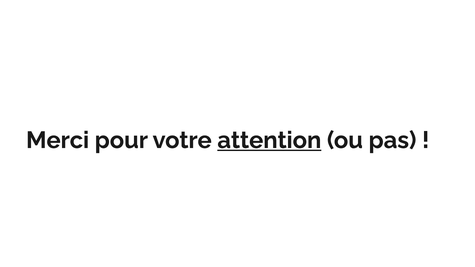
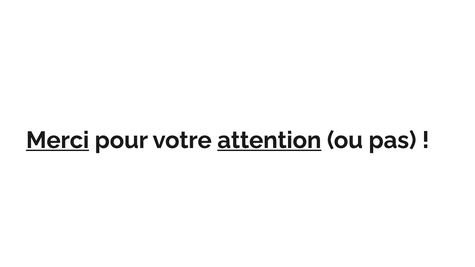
Merci underline: none -> present (58, 140)
